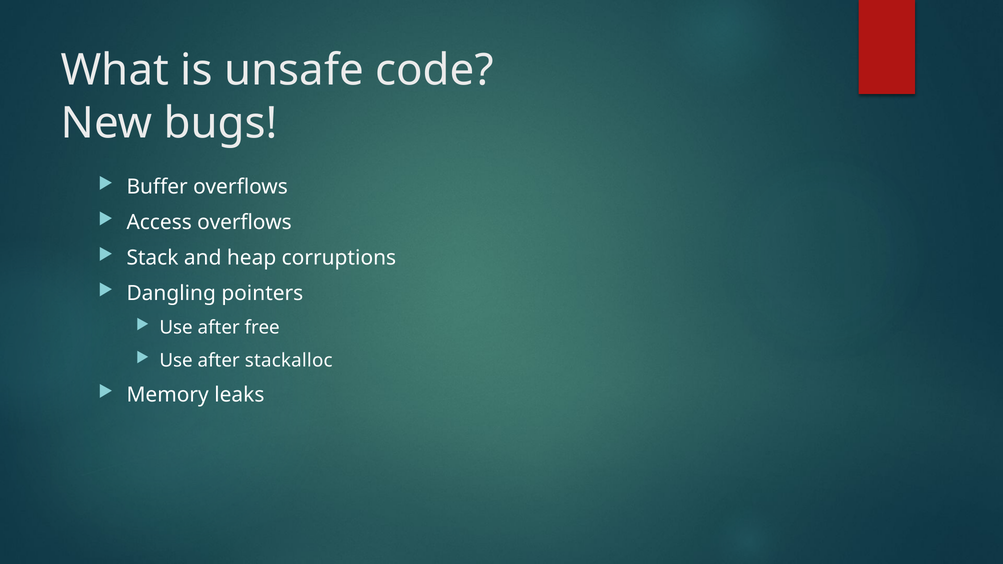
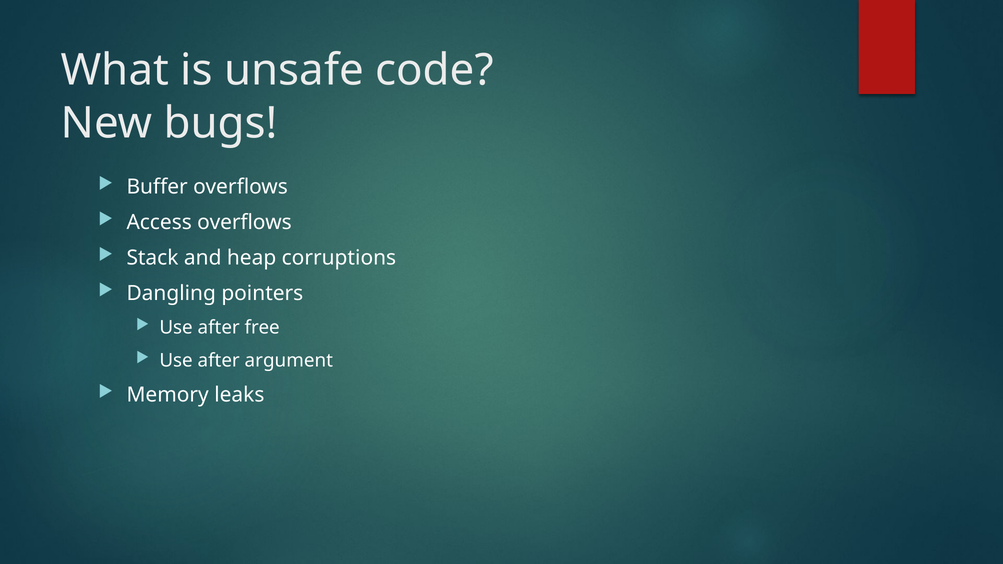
stackalloc: stackalloc -> argument (289, 360)
